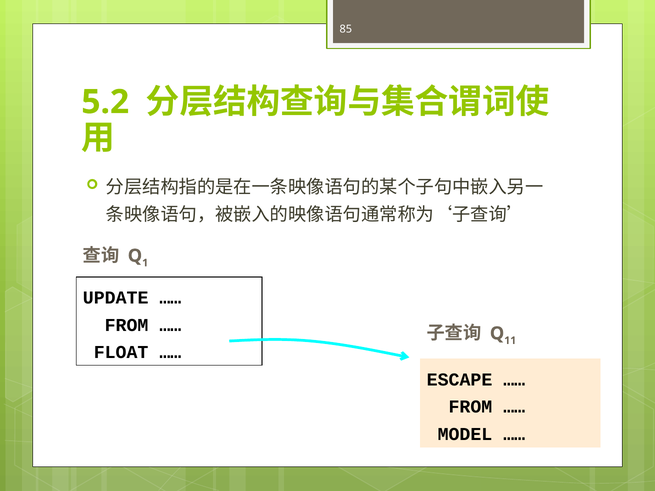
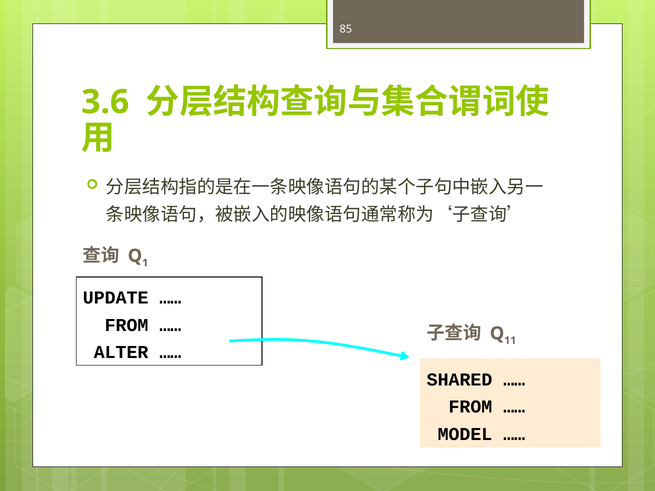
5.2: 5.2 -> 3.6 (105, 102)
FLOAT: FLOAT -> ALTER (121, 352)
ESCAPE: ESCAPE -> SHARED (460, 380)
